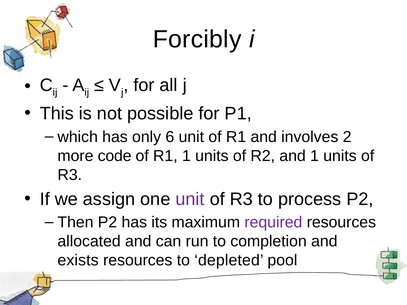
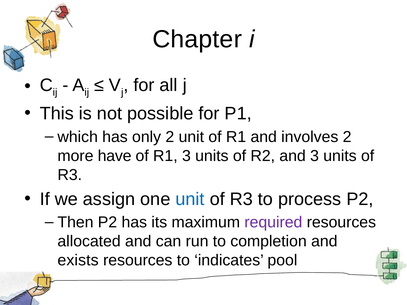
Forcibly: Forcibly -> Chapter (197, 39)
only 6: 6 -> 2 (170, 137)
code: code -> have (115, 156)
R1 1: 1 -> 3 (186, 156)
and 1: 1 -> 3 (315, 156)
unit colour: purple -> blue (190, 199)
depleted: depleted -> indicates (229, 261)
